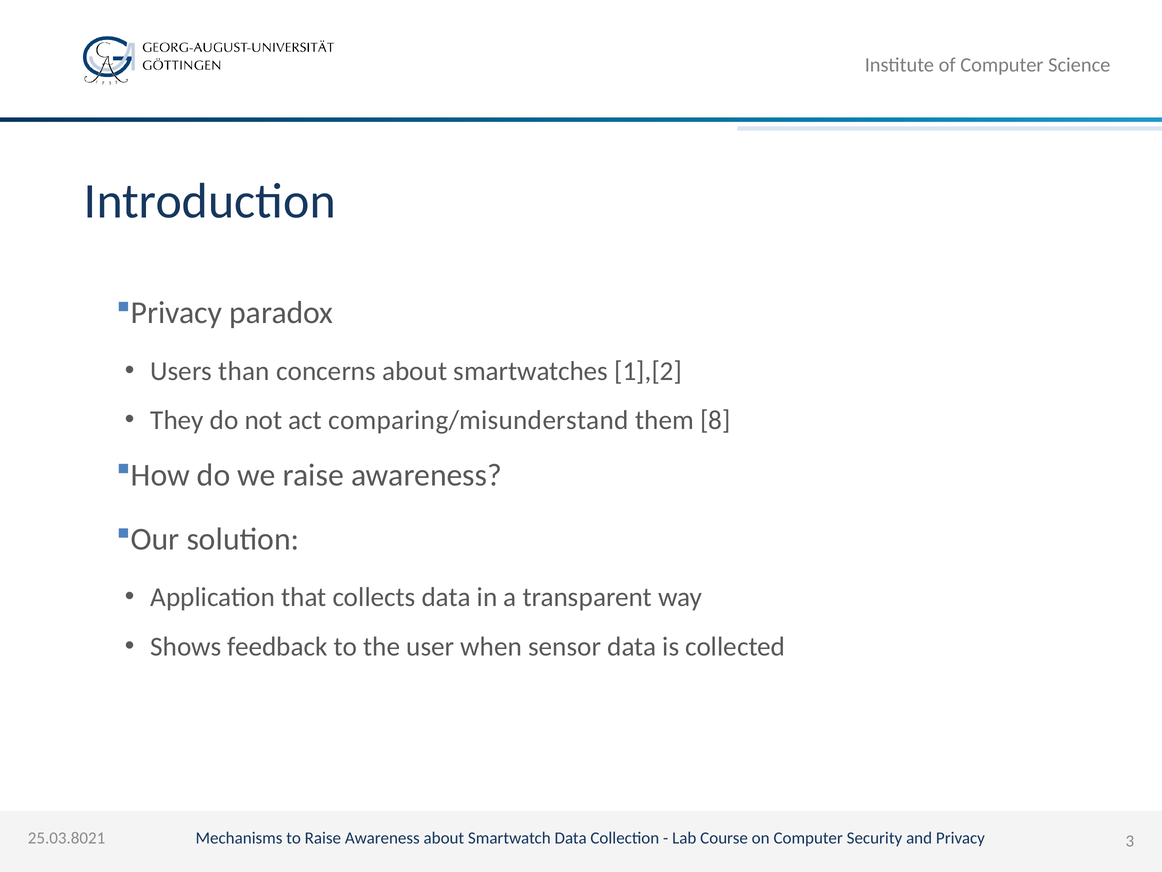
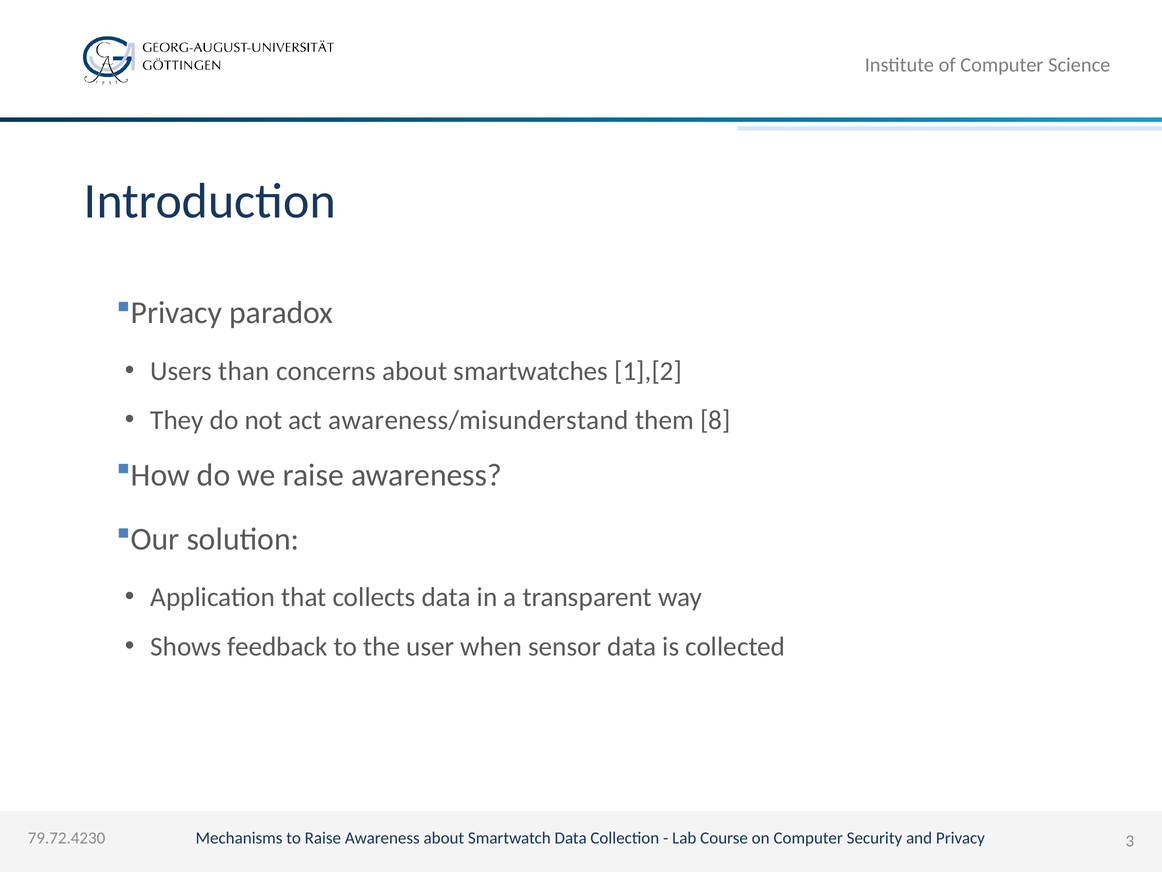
comparing/misunderstand: comparing/misunderstand -> awareness/misunderstand (479, 420)
25.03.8021: 25.03.8021 -> 79.72.4230 (67, 838)
